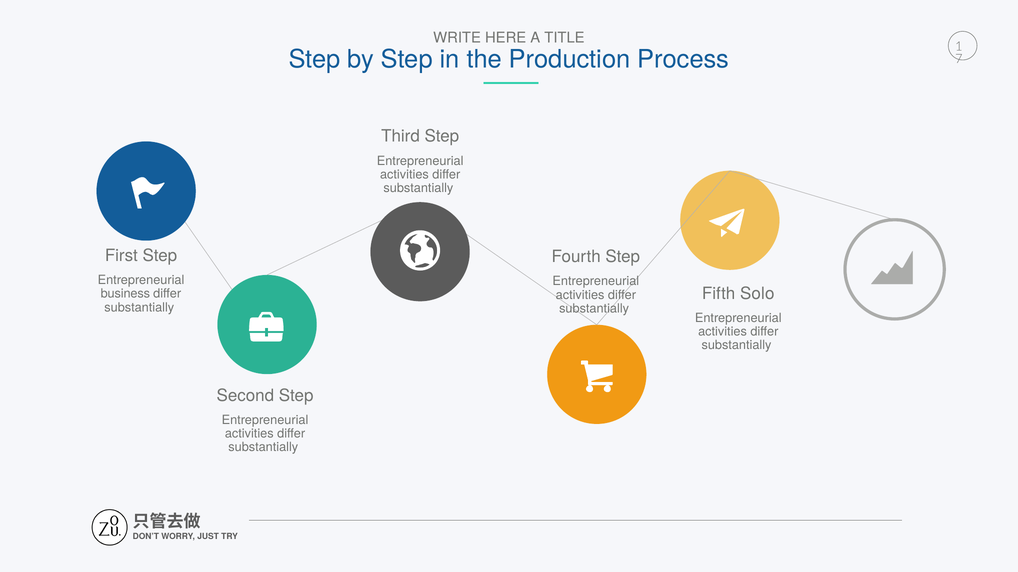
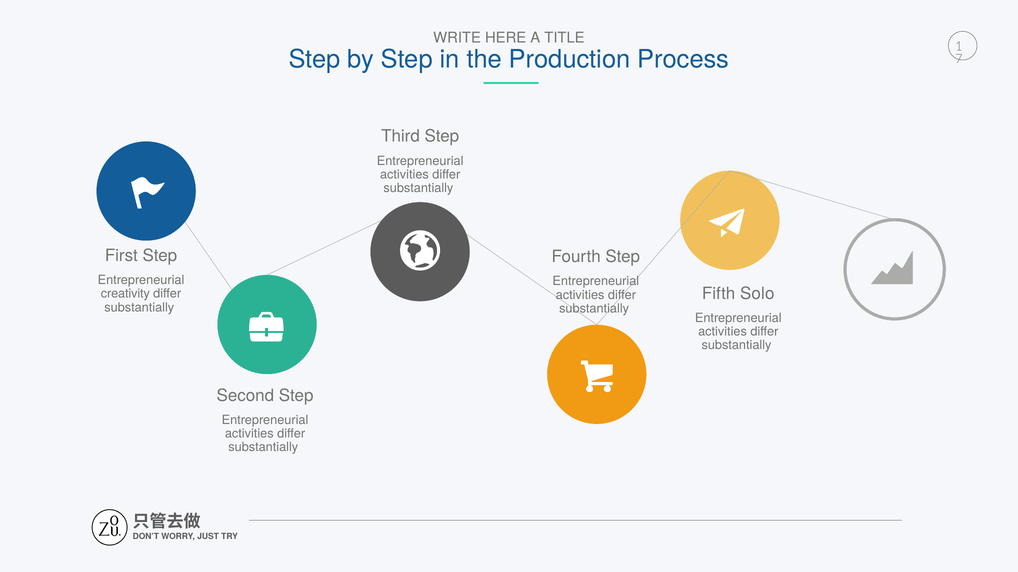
business: business -> creativity (125, 294)
